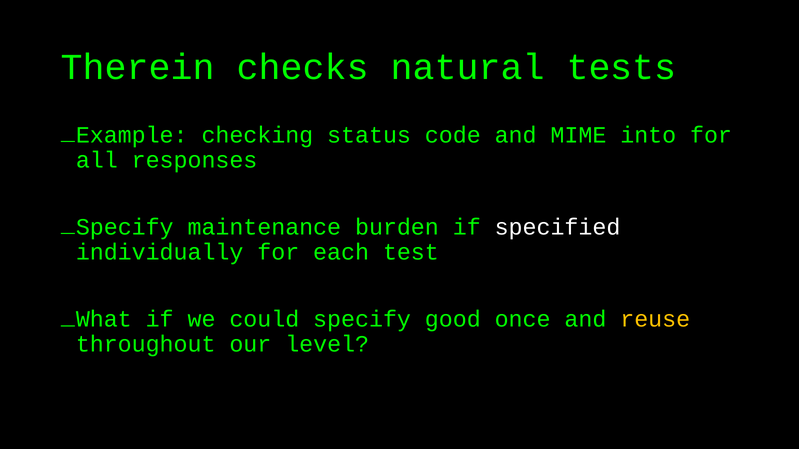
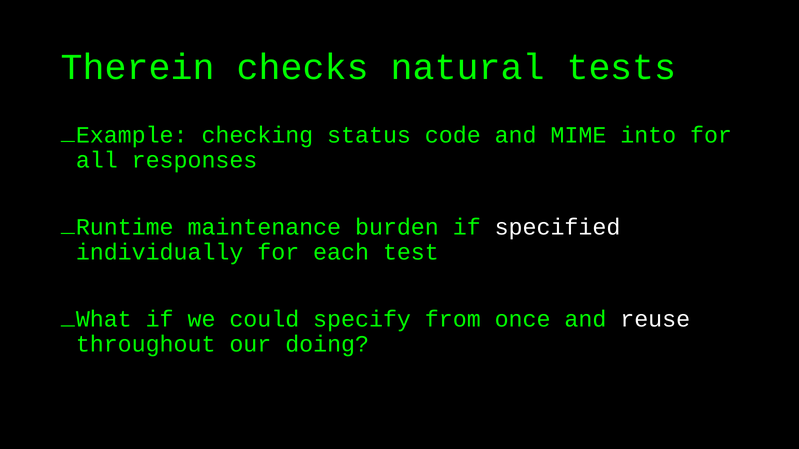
Specify: Specify -> Runtime (125, 227)
good: good -> from (453, 319)
reuse colour: yellow -> white (655, 319)
level: level -> doing (327, 345)
